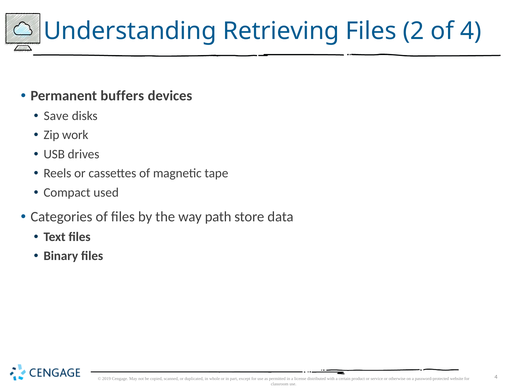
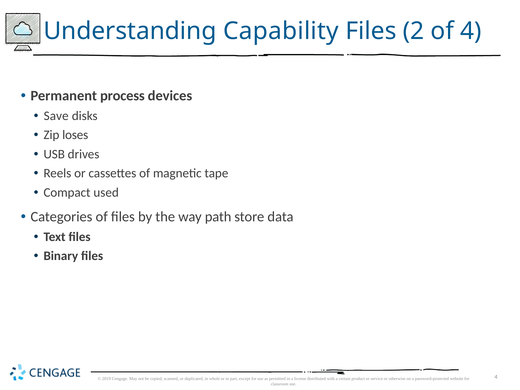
Retrieving: Retrieving -> Capability (281, 31)
buffers: buffers -> process (122, 96)
work: work -> loses (75, 135)
